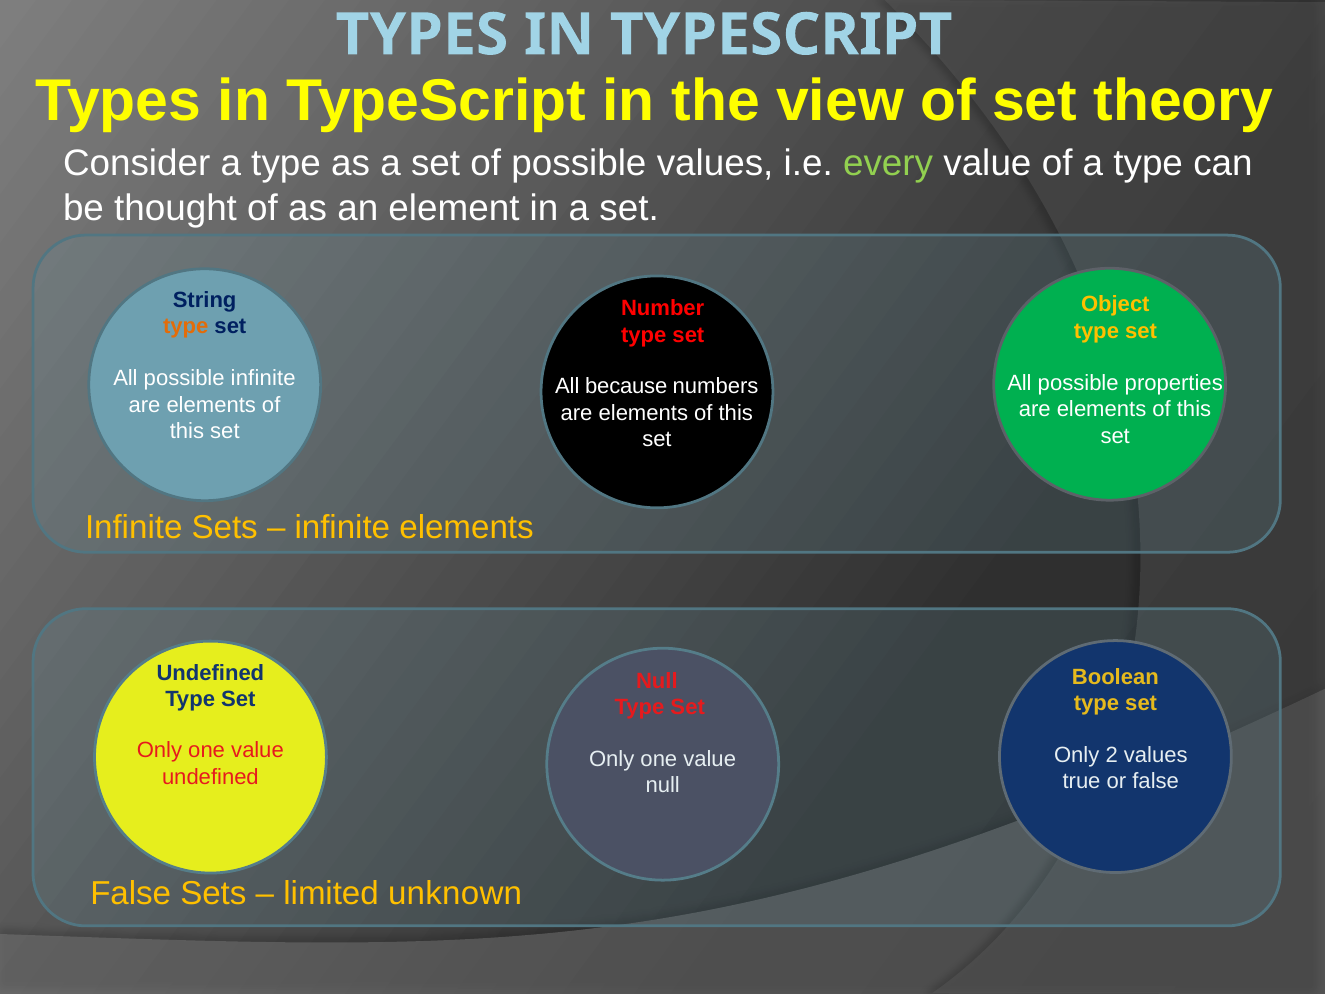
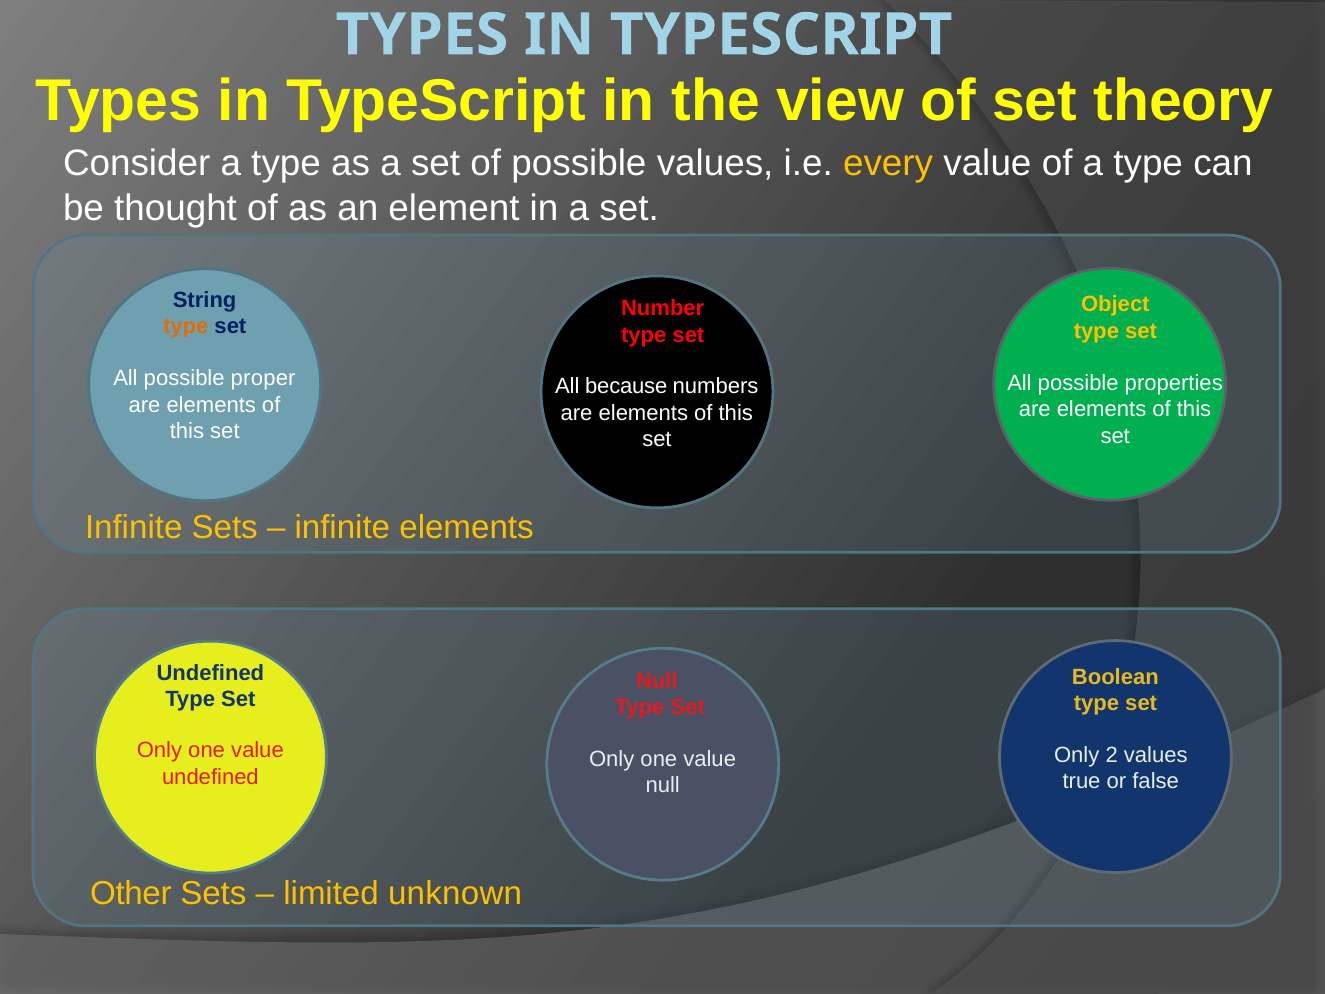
every colour: light green -> yellow (888, 164)
possible infinite: infinite -> proper (263, 378)
False: False -> Other (131, 893)
